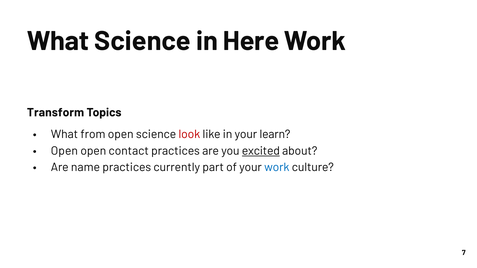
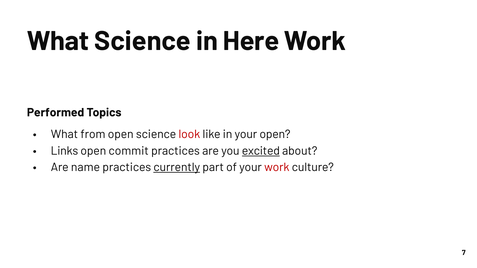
Transform: Transform -> Performed (56, 113)
your learn: learn -> open (275, 135)
Open: Open -> Links (64, 151)
contact: contact -> commit (129, 151)
currently underline: none -> present (177, 167)
work colour: blue -> red (277, 167)
